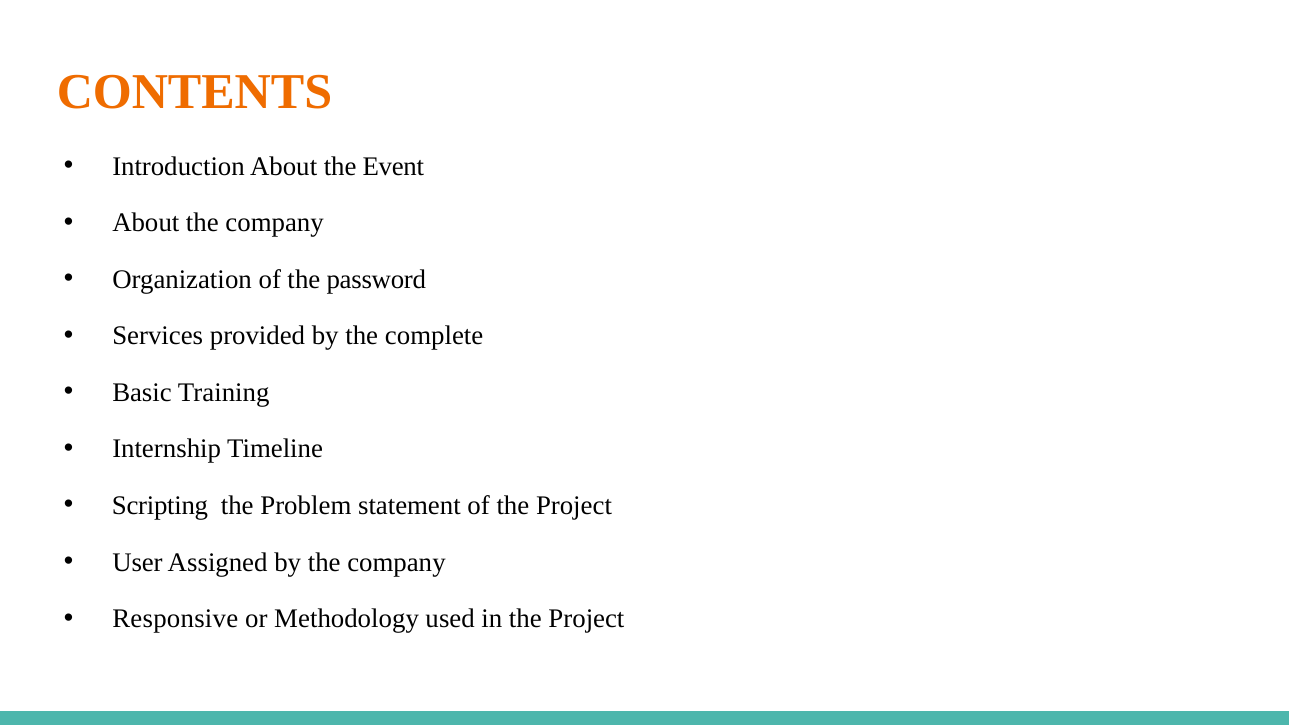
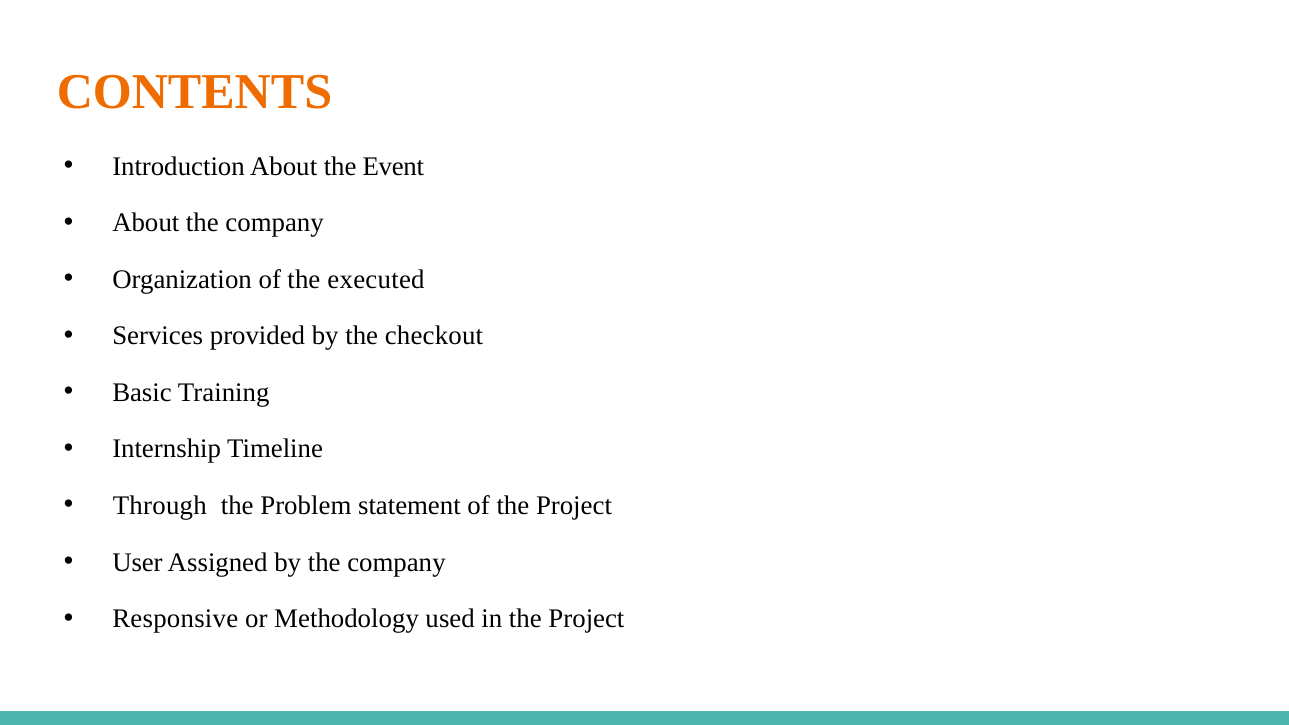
password: password -> executed (376, 279)
complete: complete -> checkout (434, 336)
Scripting: Scripting -> Through (160, 506)
